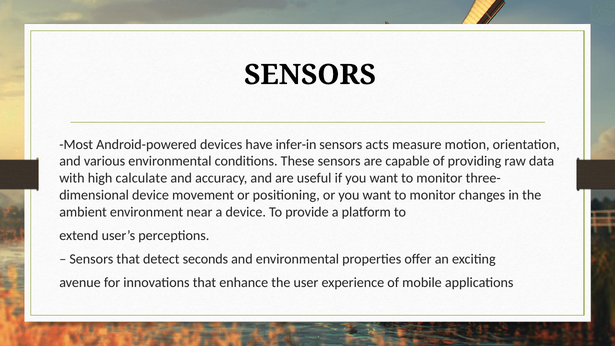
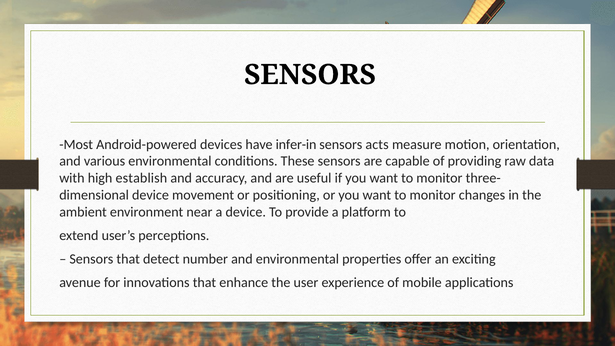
calculate: calculate -> establish (141, 178)
seconds: seconds -> number (205, 259)
